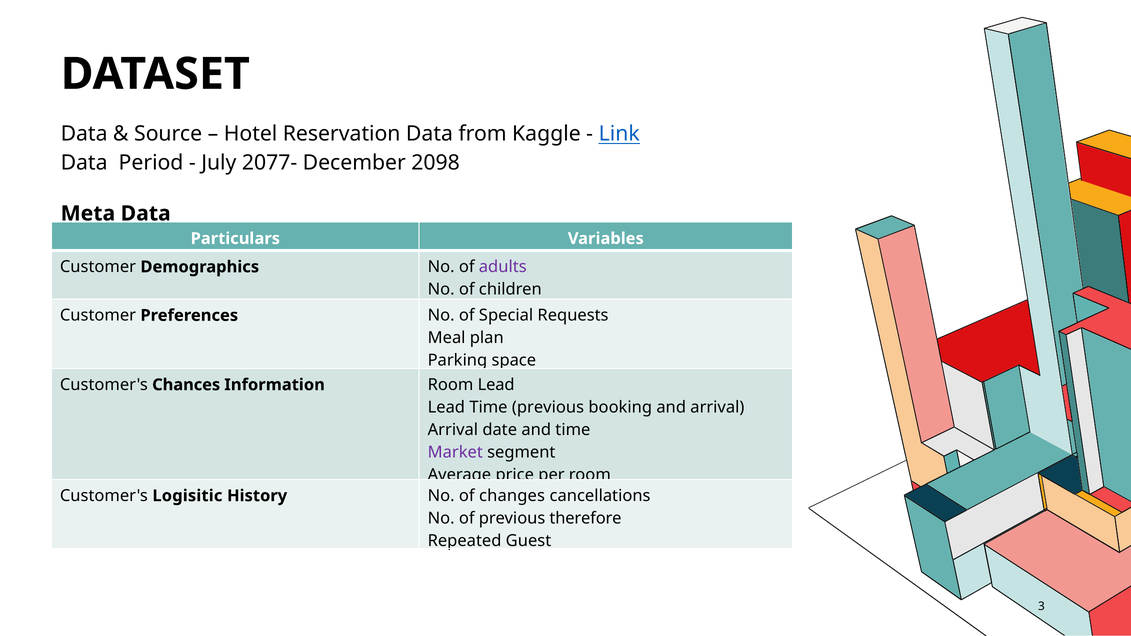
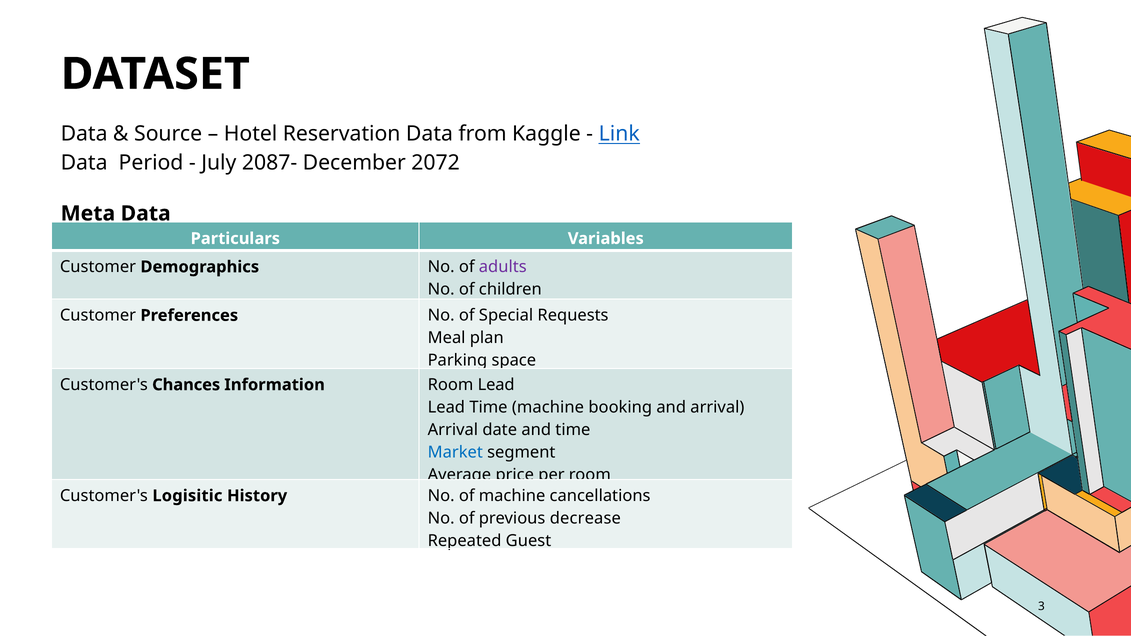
2077-: 2077- -> 2087- (270, 163)
2098: 2098 -> 2072 (436, 163)
Time previous: previous -> machine (548, 407)
Market colour: purple -> blue (455, 452)
of changes: changes -> machine (512, 496)
therefore: therefore -> decrease (585, 518)
